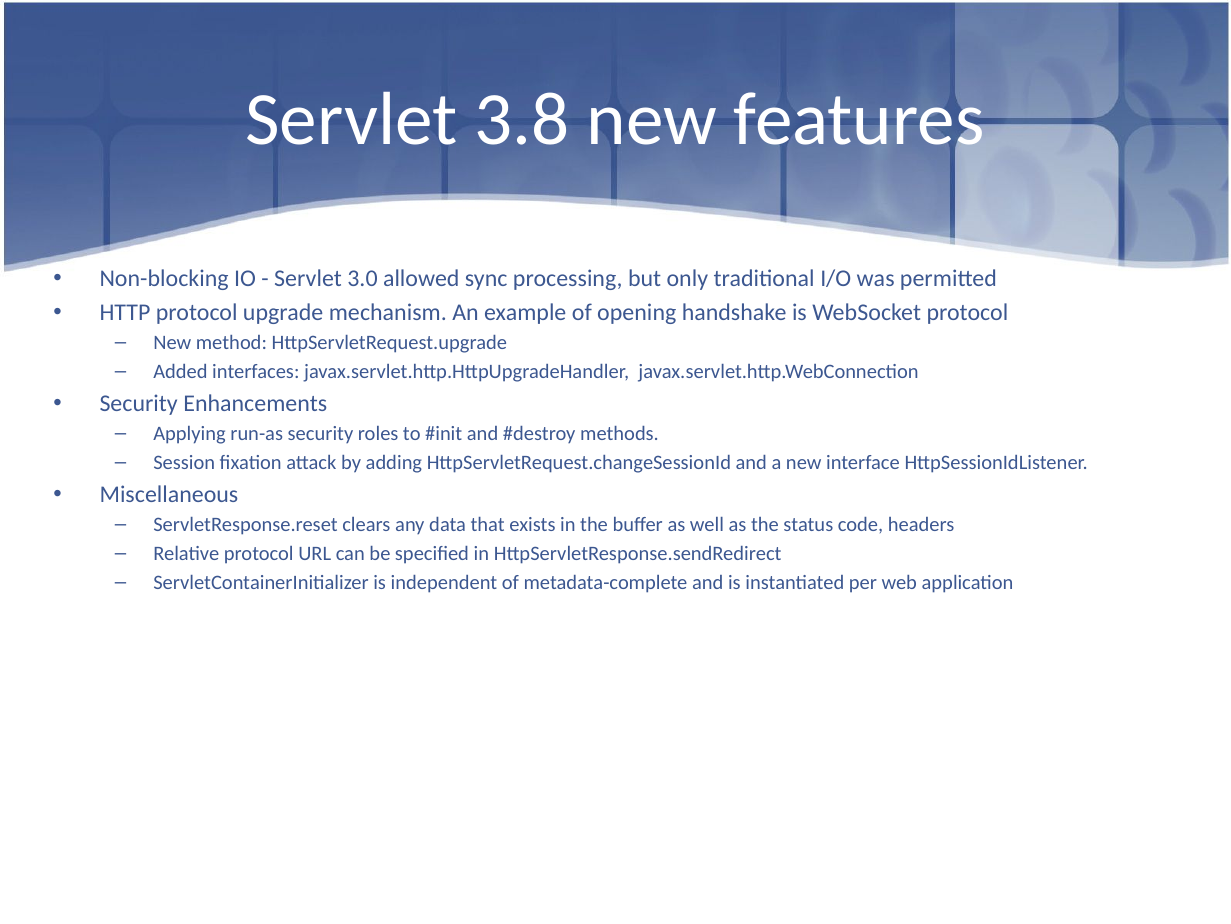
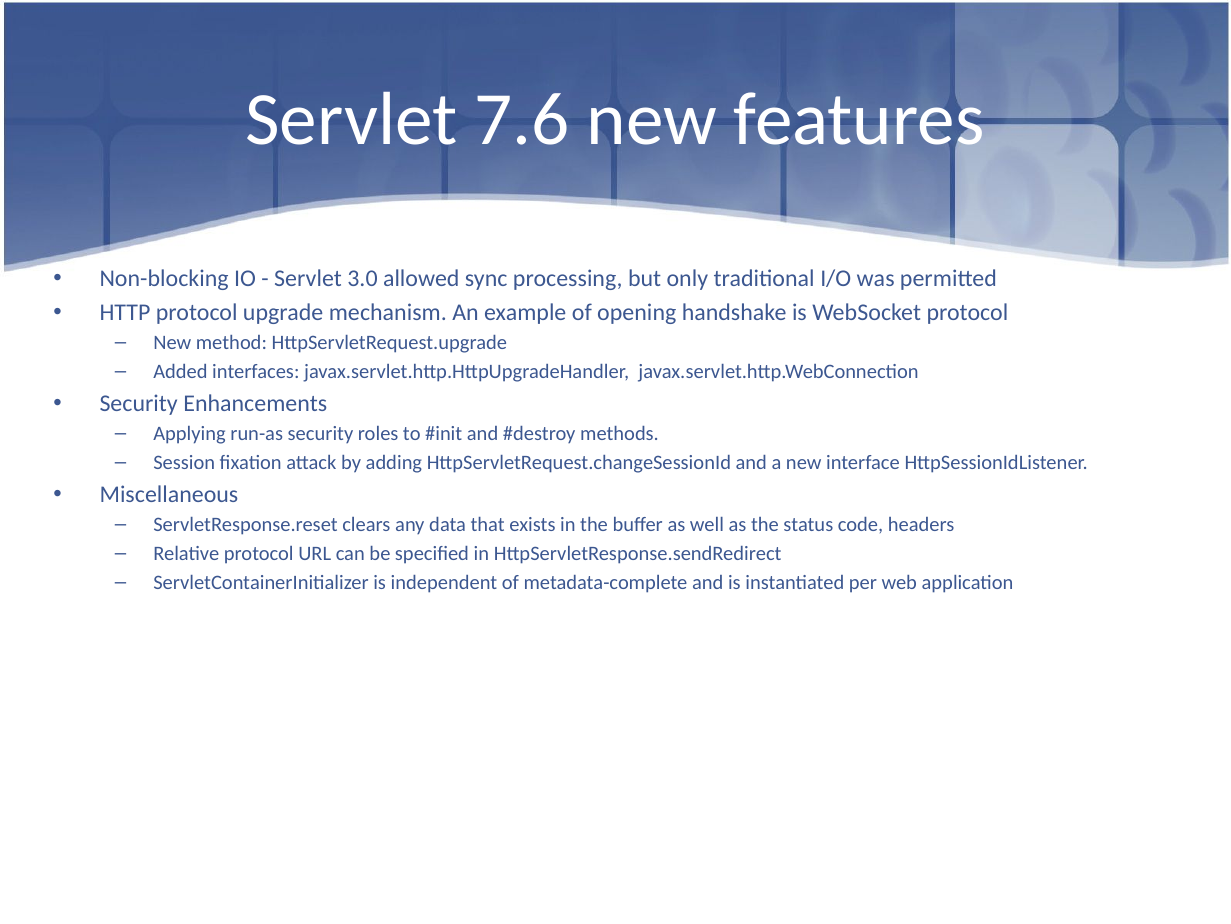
3.8: 3.8 -> 7.6 (522, 119)
